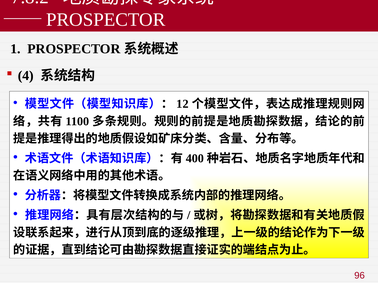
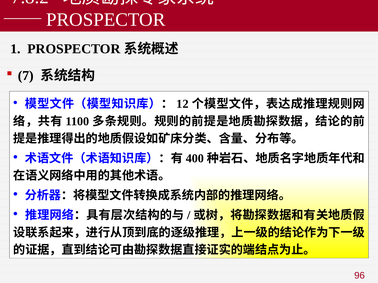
4: 4 -> 7 (26, 76)
